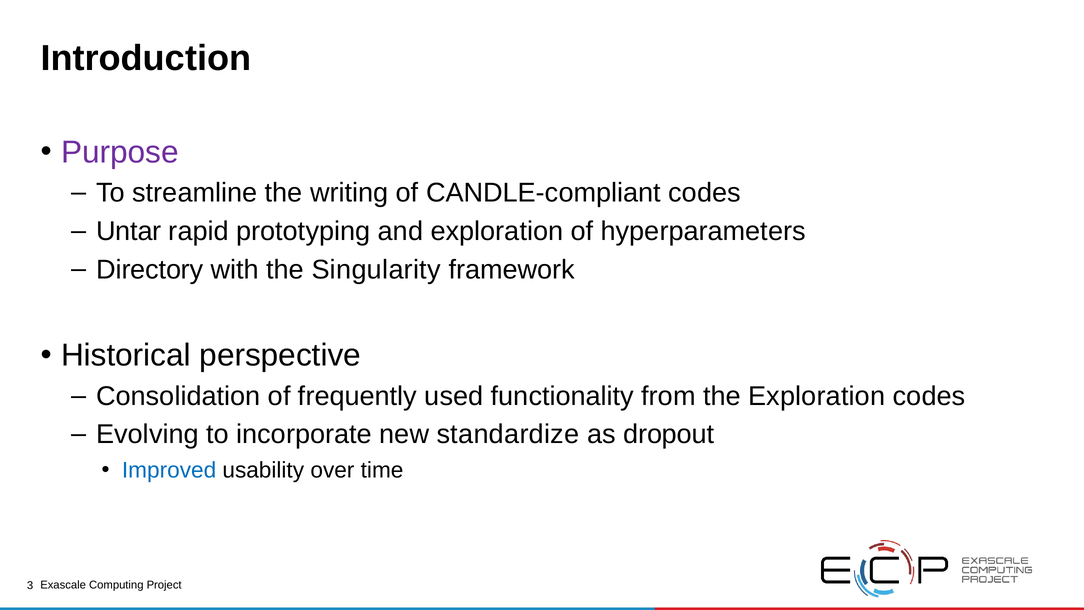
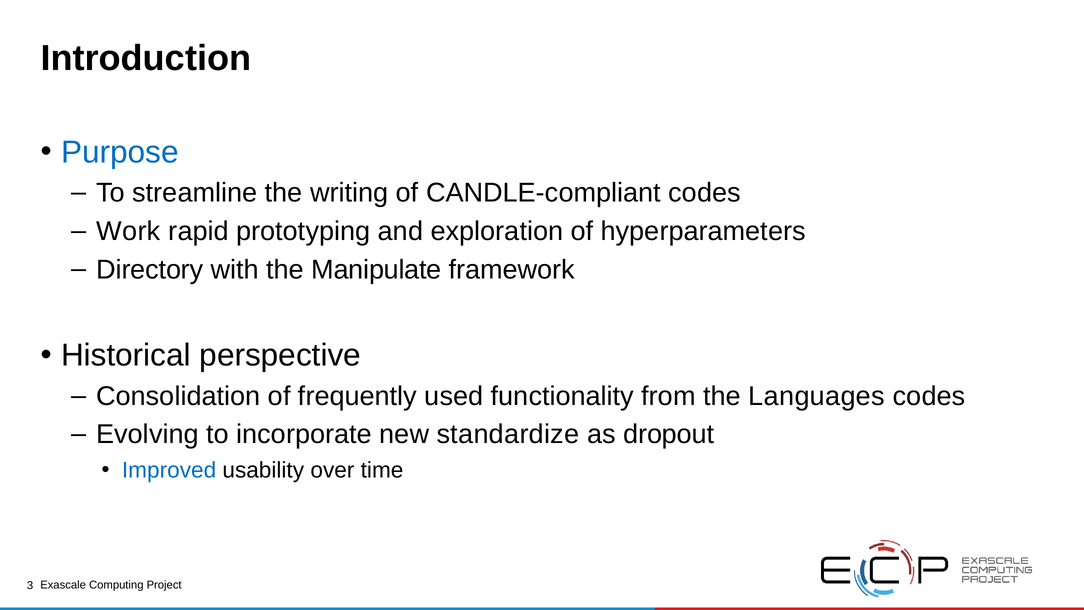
Purpose colour: purple -> blue (120, 152)
Untar: Untar -> Work (129, 231)
Singularity: Singularity -> Manipulate (376, 270)
the Exploration: Exploration -> Languages (817, 396)
